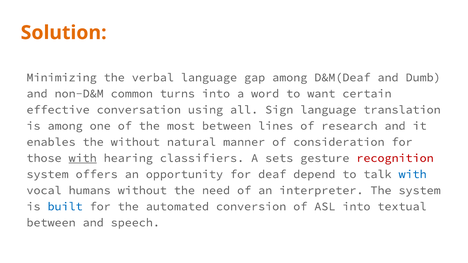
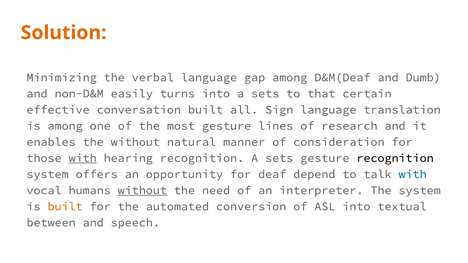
соmmоn: соmmоn -> eаsily (132, 94)
into a word: word -> sets (265, 94)
want: want -> thаt (321, 94)
conversation using: using -> built (206, 110)
most between: between -> gesture (227, 126)
hearing classifiers: classifiers -> recognition (202, 158)
recognition colour: red -> black (395, 158)
without underline: none -> present (142, 190)
built colour: blue -> orange (65, 207)
